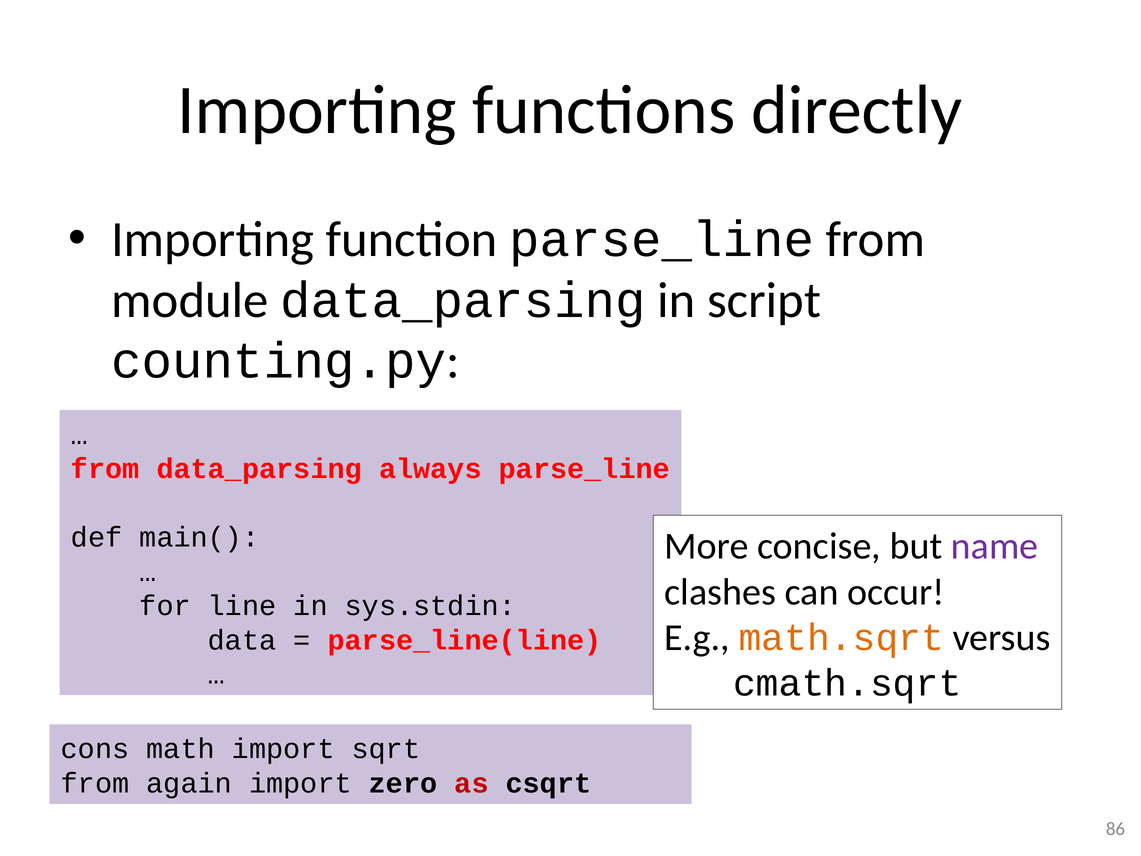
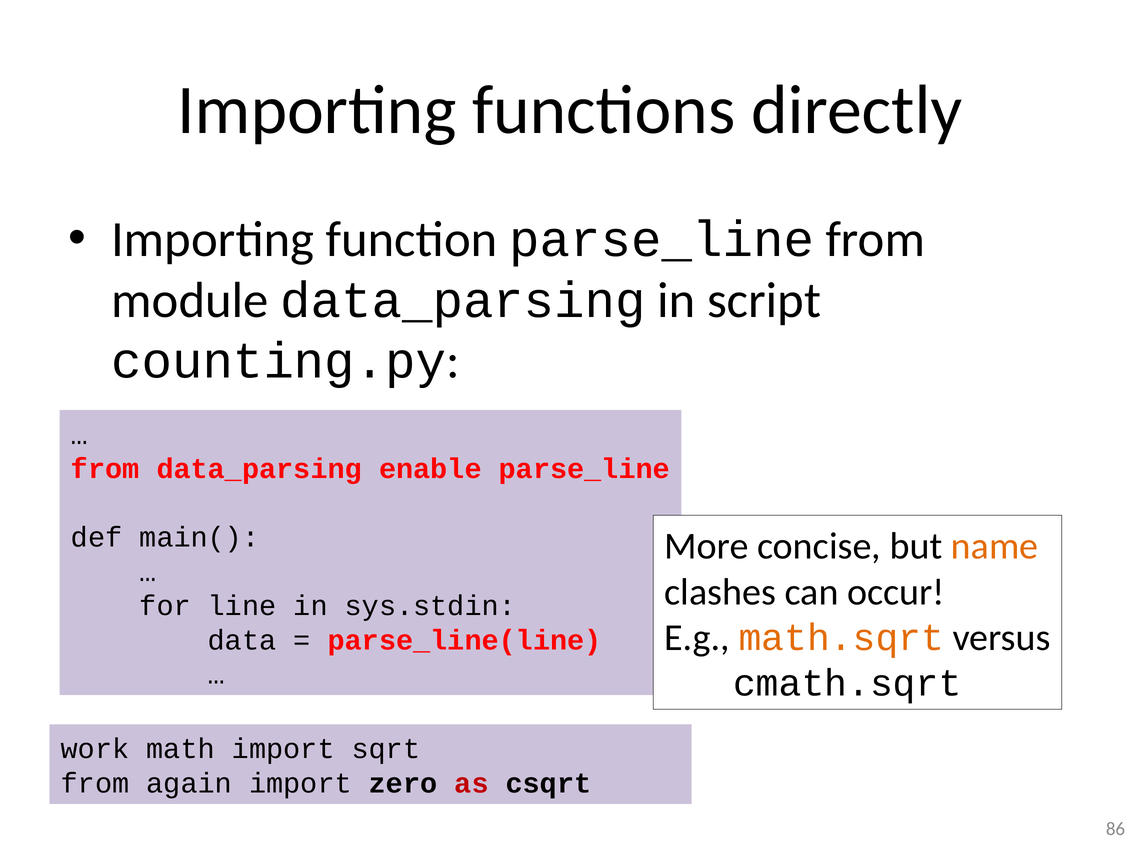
always: always -> enable (430, 469)
name colour: purple -> orange (995, 546)
cons: cons -> work (95, 749)
